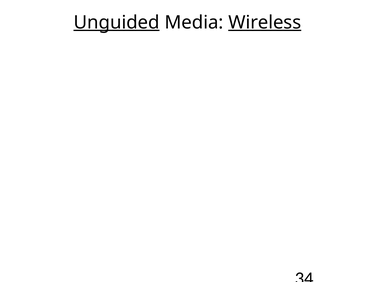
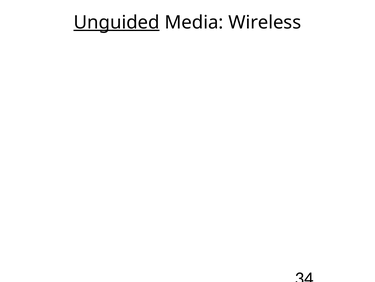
Wireless underline: present -> none (265, 22)
